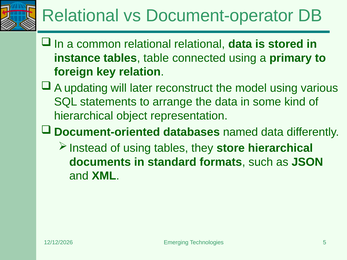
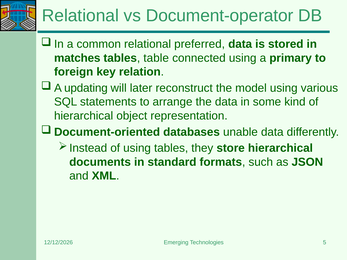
relational relational: relational -> preferred (200, 44)
instance: instance -> matches (77, 58)
named: named -> unable (240, 132)
